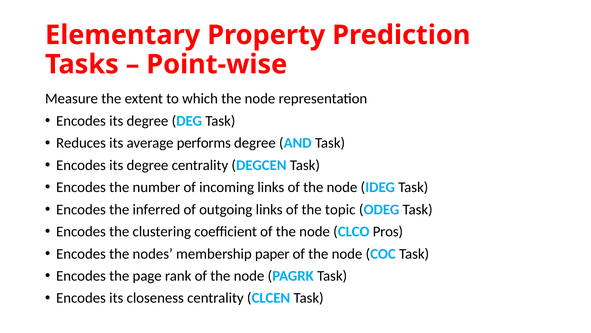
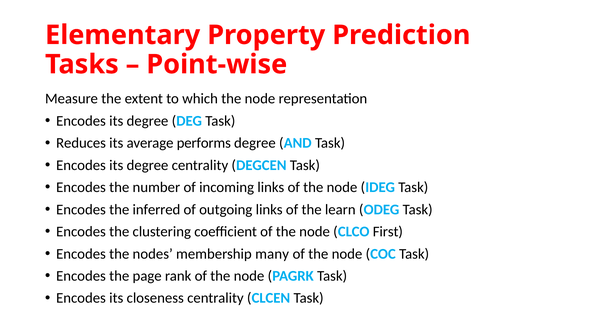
topic: topic -> learn (340, 209)
Pros: Pros -> First (388, 231)
paper: paper -> many (272, 253)
